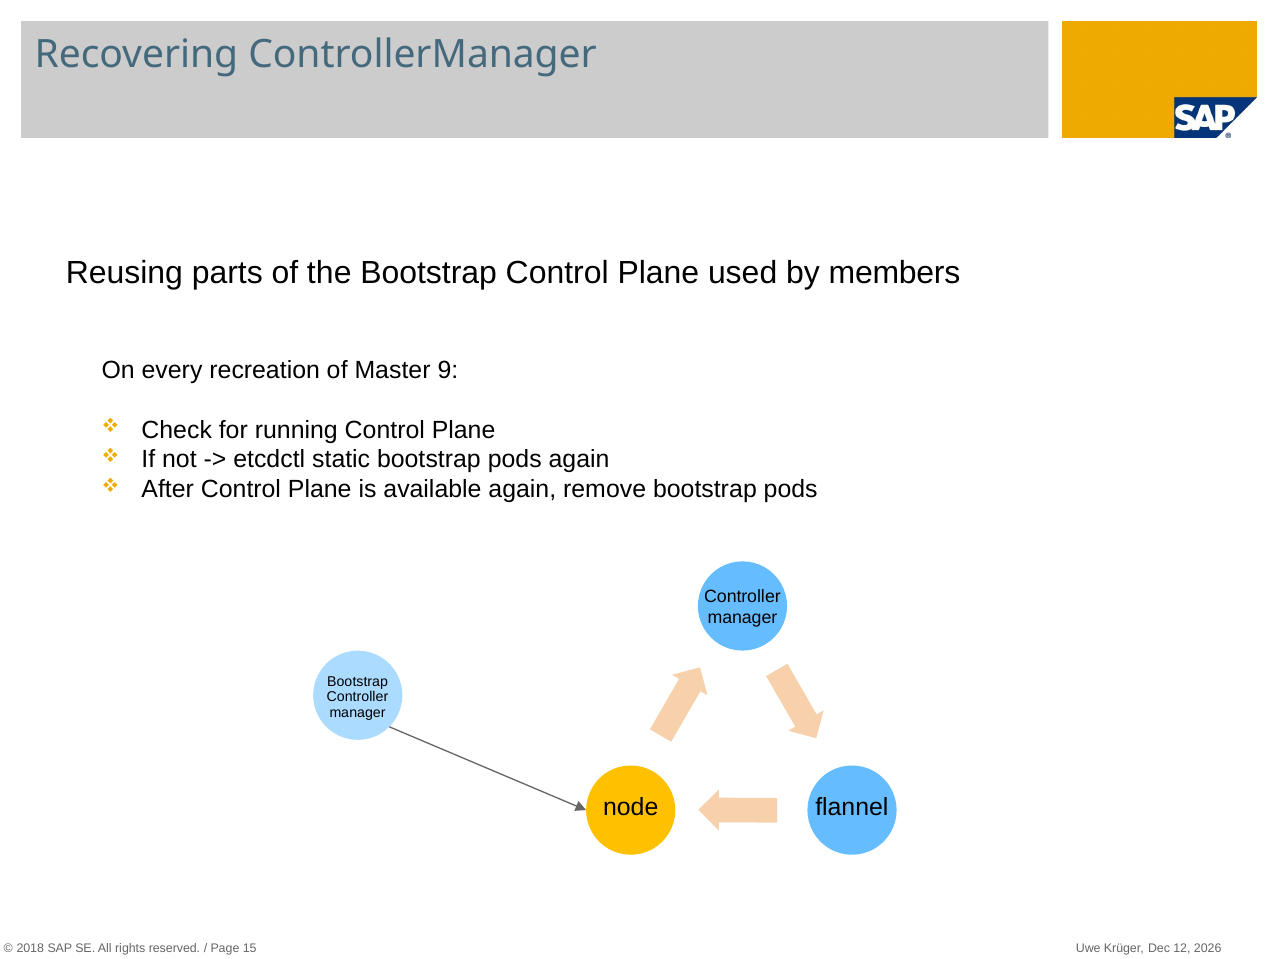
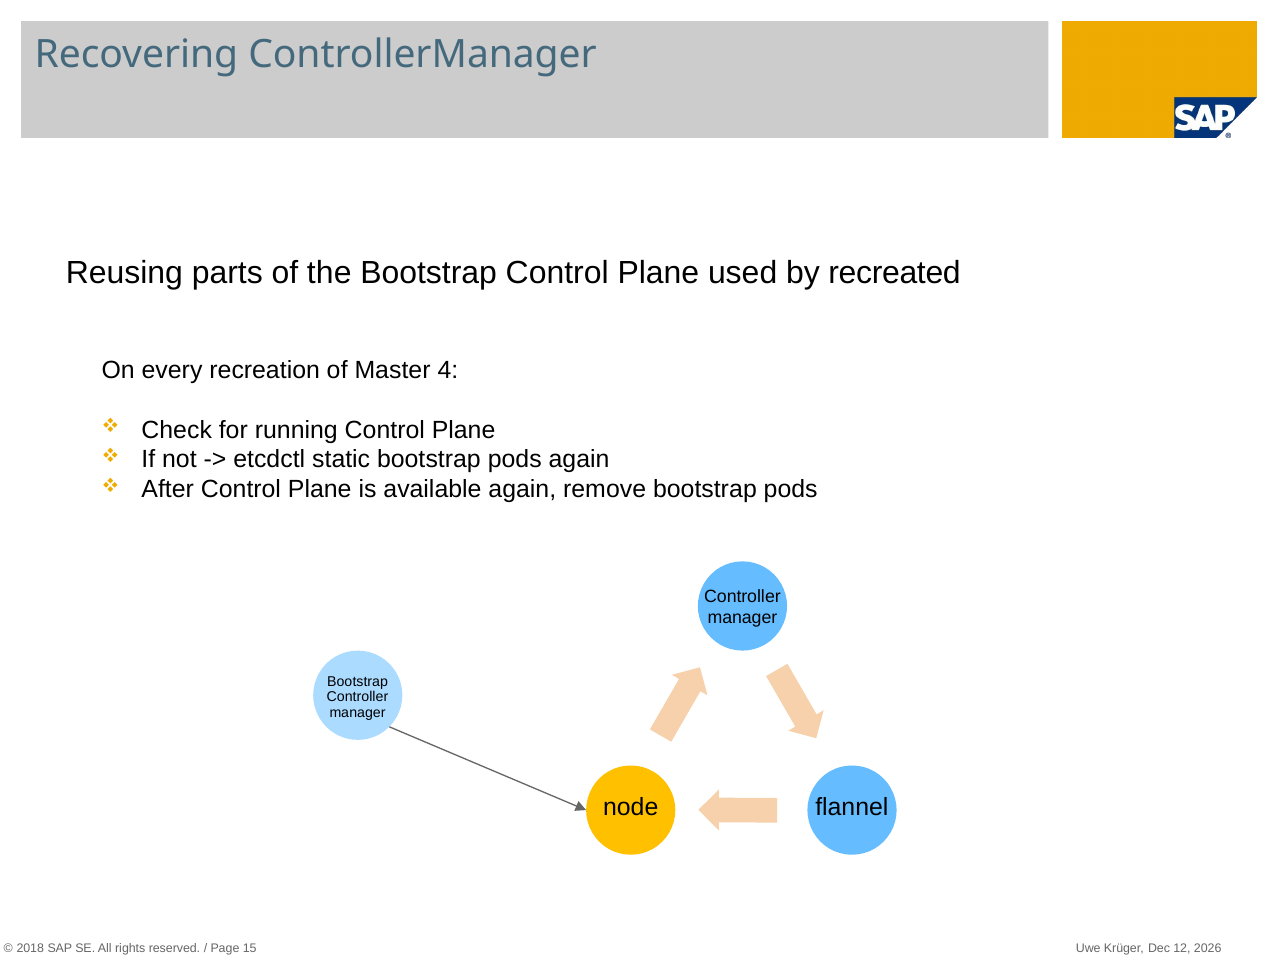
members: members -> recreated (895, 273)
9: 9 -> 4 (448, 370)
